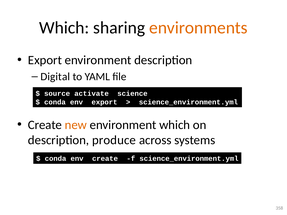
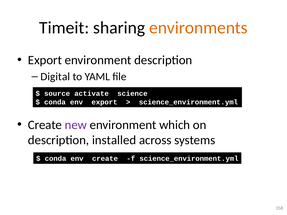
Which: Which -> Timeit (64, 28)
new colour: orange -> purple (76, 125)
produce: produce -> installed (114, 140)
